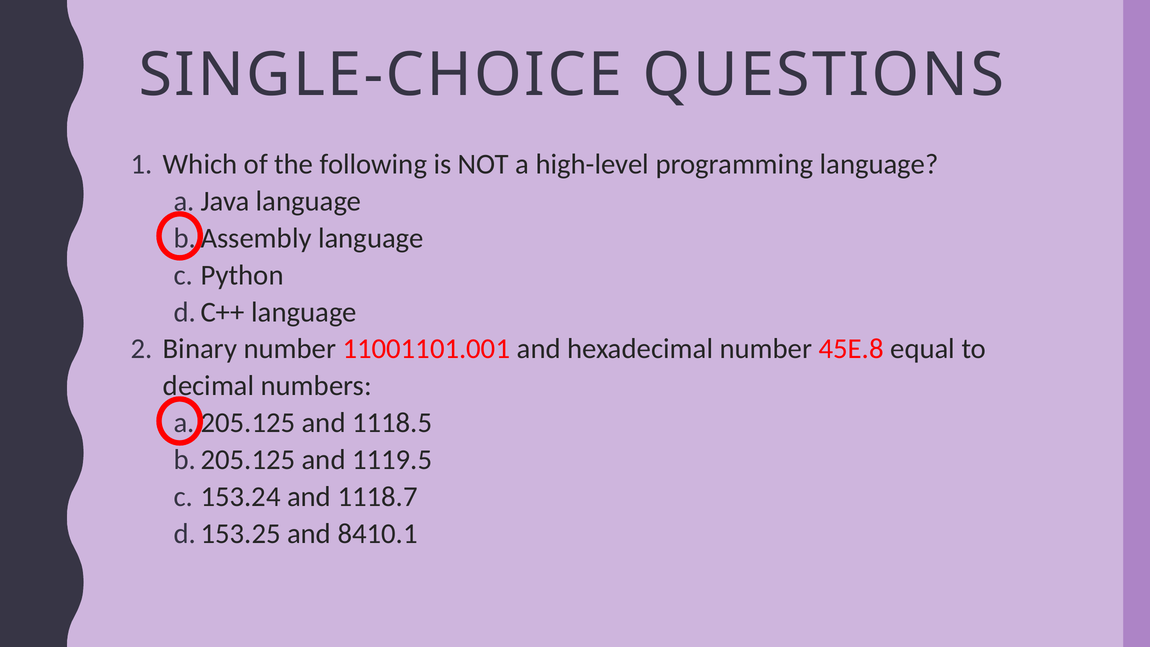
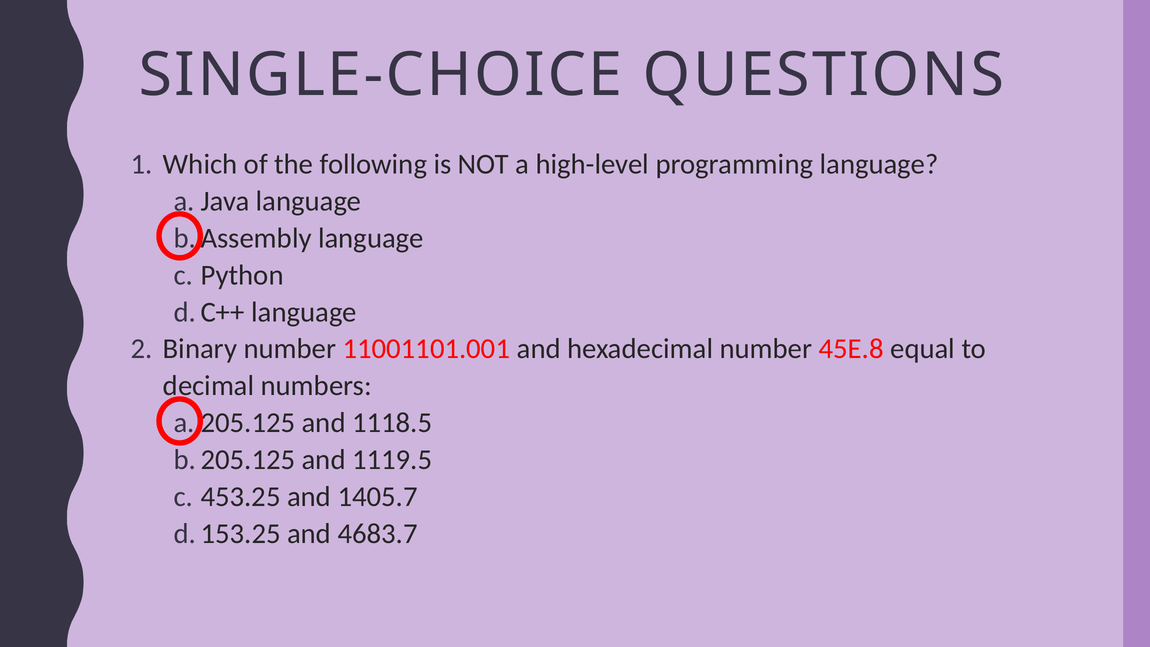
153.24: 153.24 -> 453.25 (241, 497)
1118.7: 1118.7 -> 1405.7 (378, 497)
8410.1: 8410.1 -> 4683.7 (378, 533)
